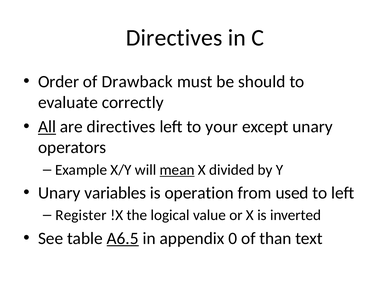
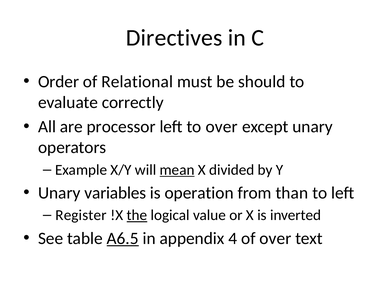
Drawback: Drawback -> Relational (137, 82)
All underline: present -> none (47, 127)
are directives: directives -> processor (121, 127)
to your: your -> over (222, 127)
used: used -> than (292, 193)
the underline: none -> present (137, 216)
0: 0 -> 4 (233, 239)
of than: than -> over (275, 239)
